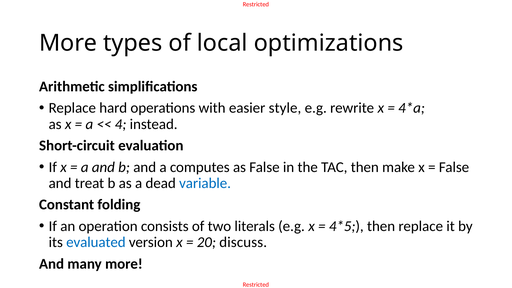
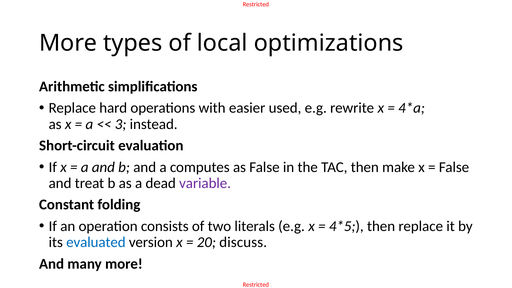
style: style -> used (285, 108)
4: 4 -> 3 (121, 124)
variable colour: blue -> purple (205, 183)
